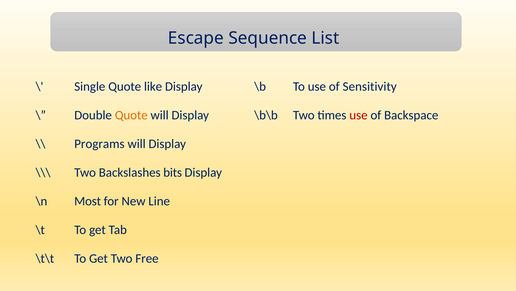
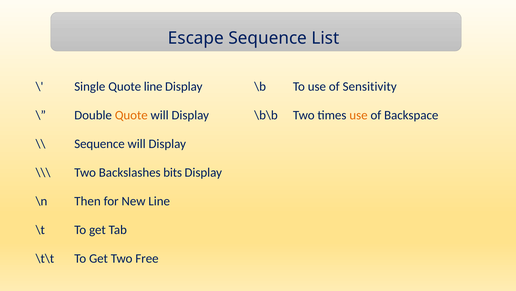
Quote like: like -> line (153, 86)
use colour: red -> orange (358, 115)
Programs: Programs -> Sequence (100, 143)
Most: Most -> Then (88, 201)
